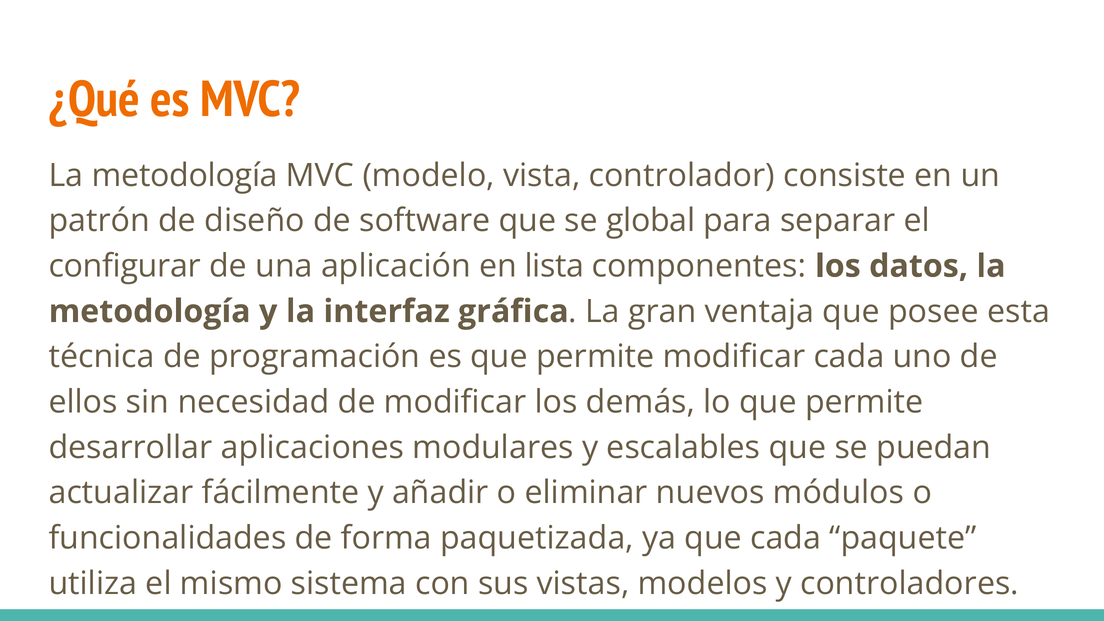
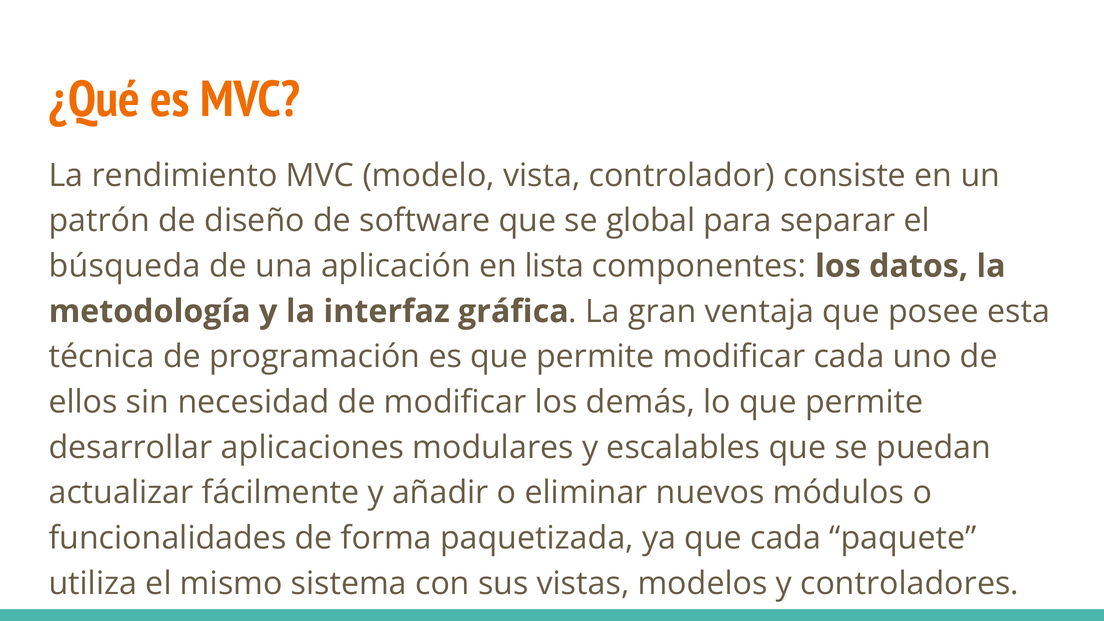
metodología: metodología -> rendimiento (185, 175)
configurar: configurar -> búsqueda (125, 266)
